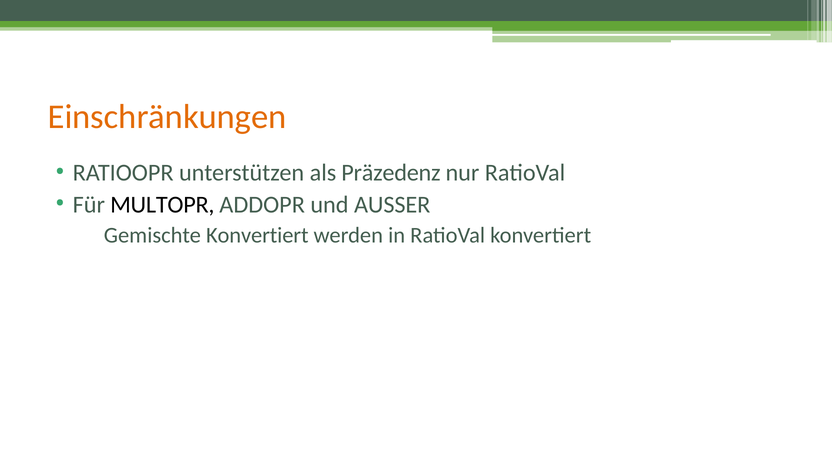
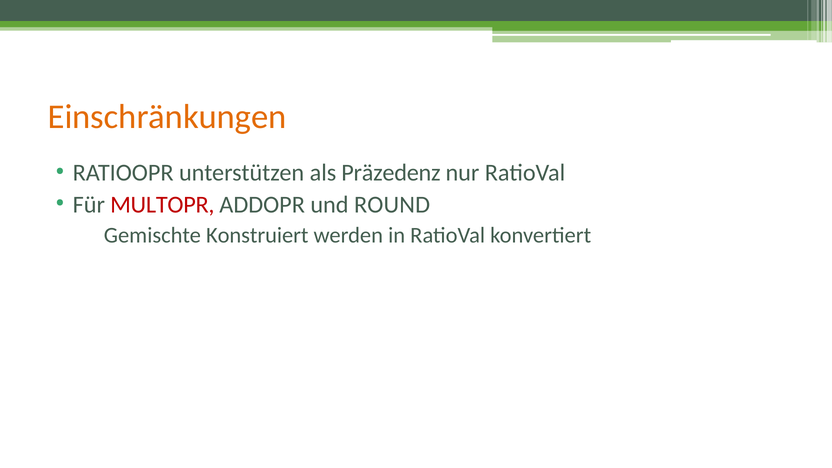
MULTOPR colour: black -> red (162, 205)
AUSSER: AUSSER -> ROUND (392, 205)
Gemischte Konvertiert: Konvertiert -> Konstruiert (257, 235)
